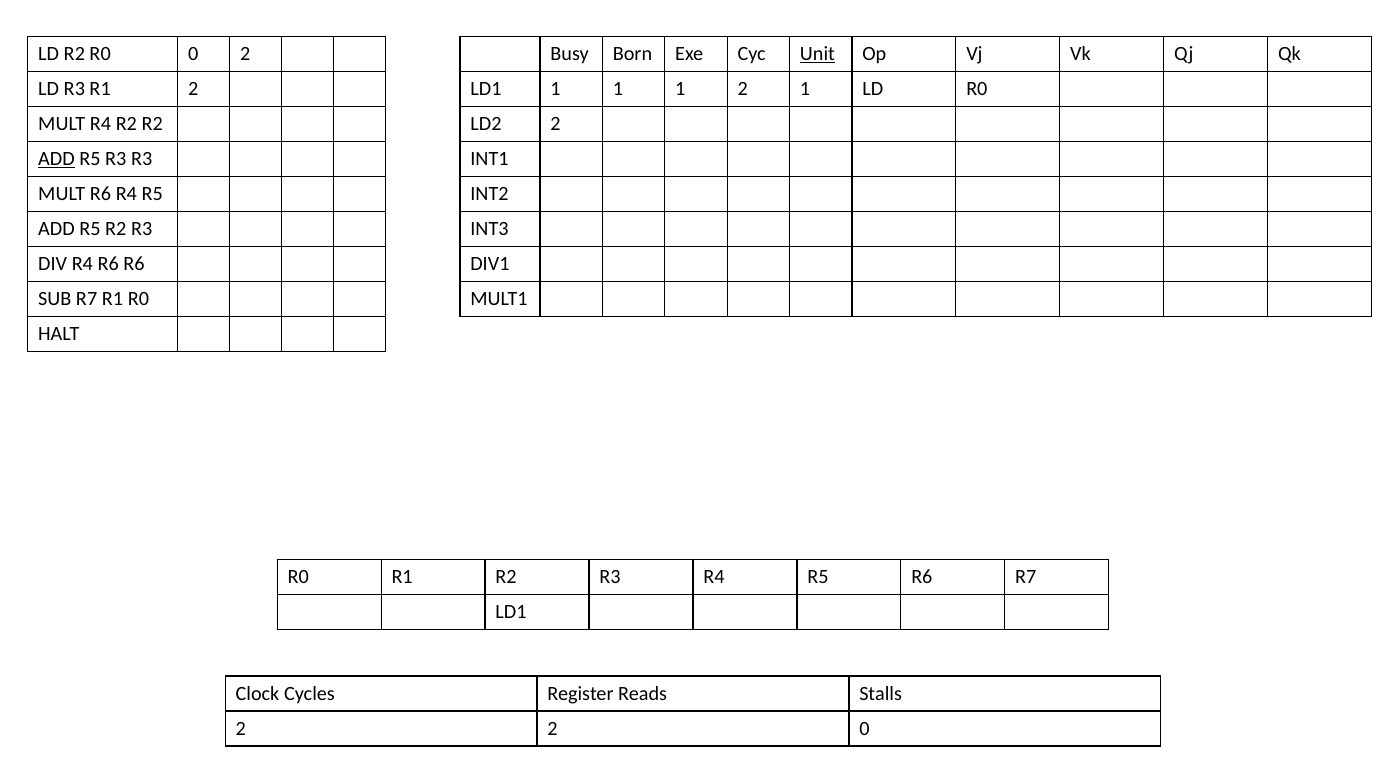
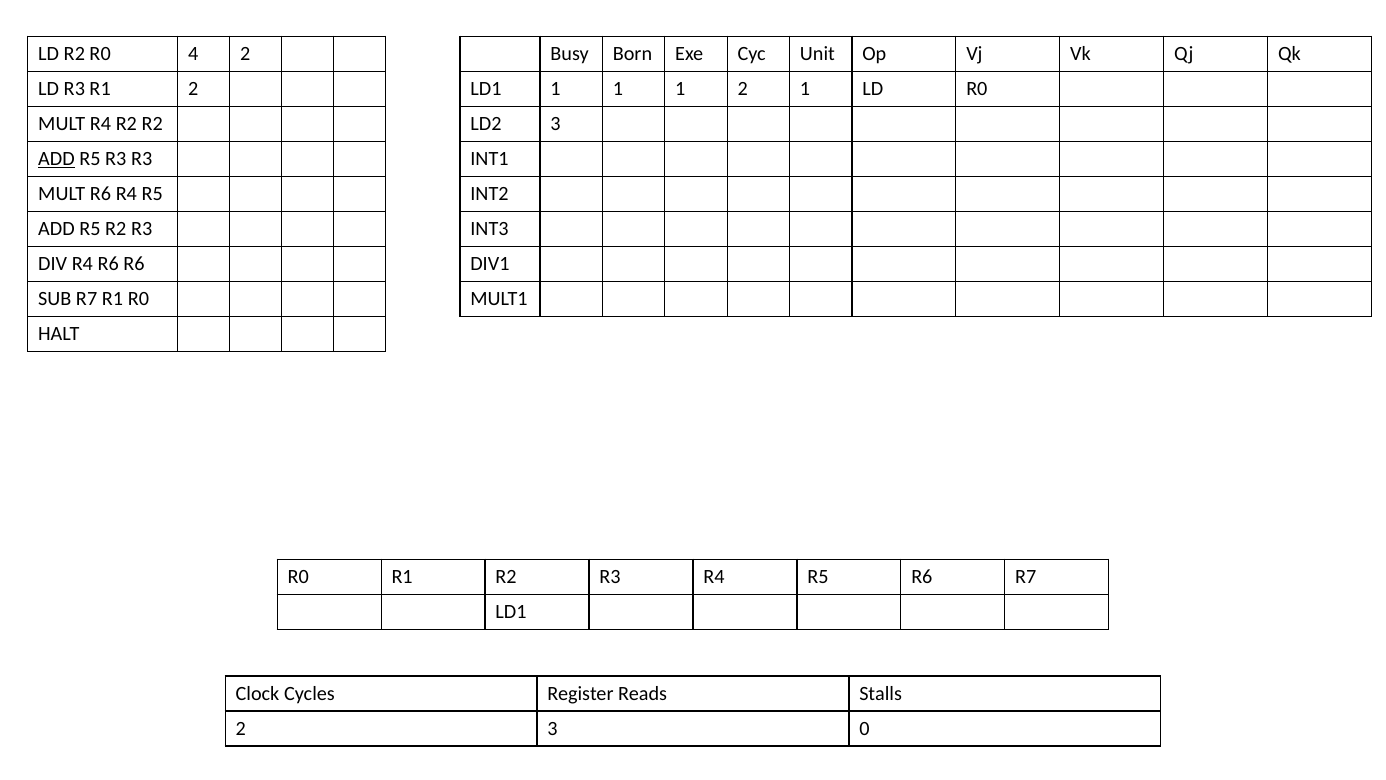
R0 0: 0 -> 4 (193, 54)
Unit underline: present -> none (817, 54)
LD2 2: 2 -> 3 (556, 124)
2 2: 2 -> 3 (553, 728)
